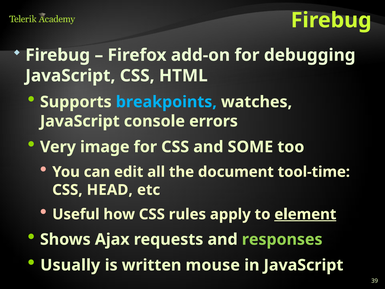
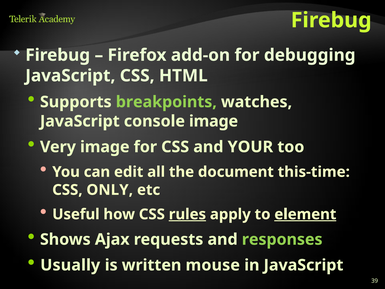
breakpoints colour: light blue -> light green (166, 102)
console errors: errors -> image (214, 121)
SOME: SOME -> YOUR (250, 147)
tool-time: tool-time -> this-time (314, 172)
HEAD: HEAD -> ONLY (110, 190)
rules underline: none -> present (187, 214)
